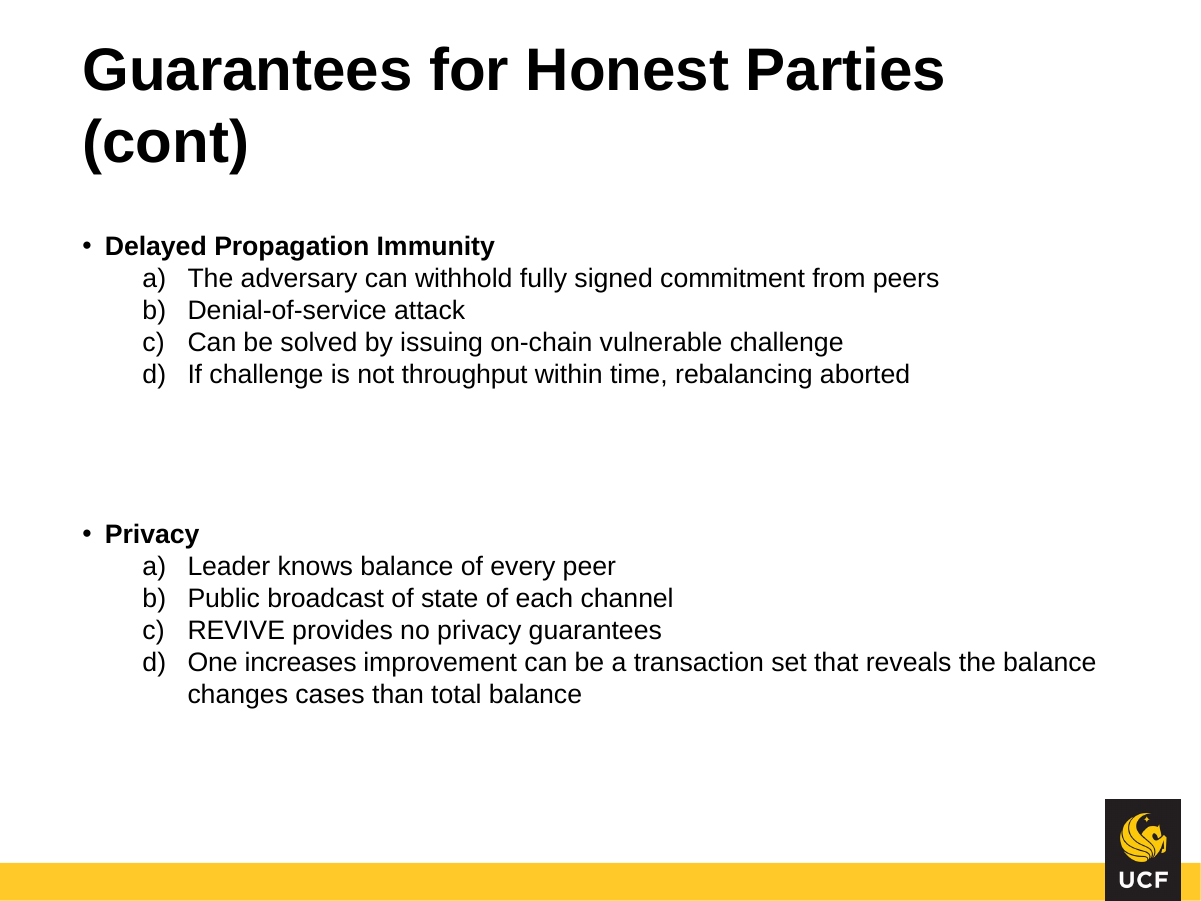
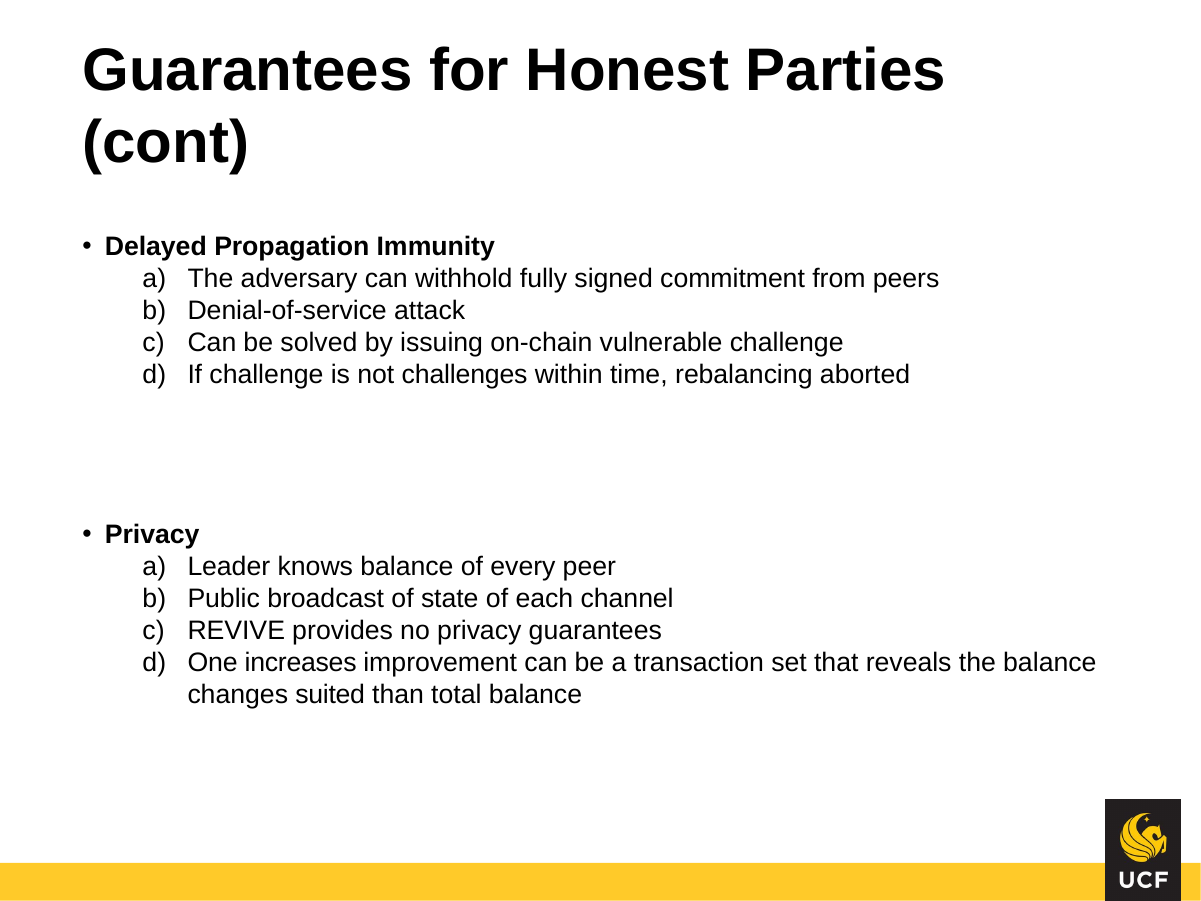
throughput: throughput -> challenges (465, 375)
cases: cases -> suited (330, 695)
